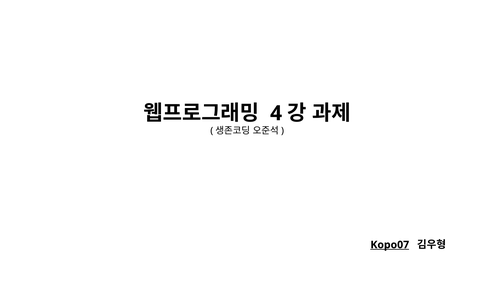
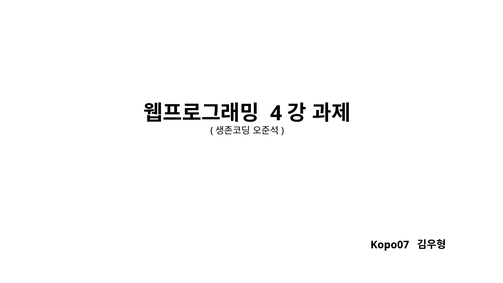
Kopo07 underline: present -> none (390, 245)
